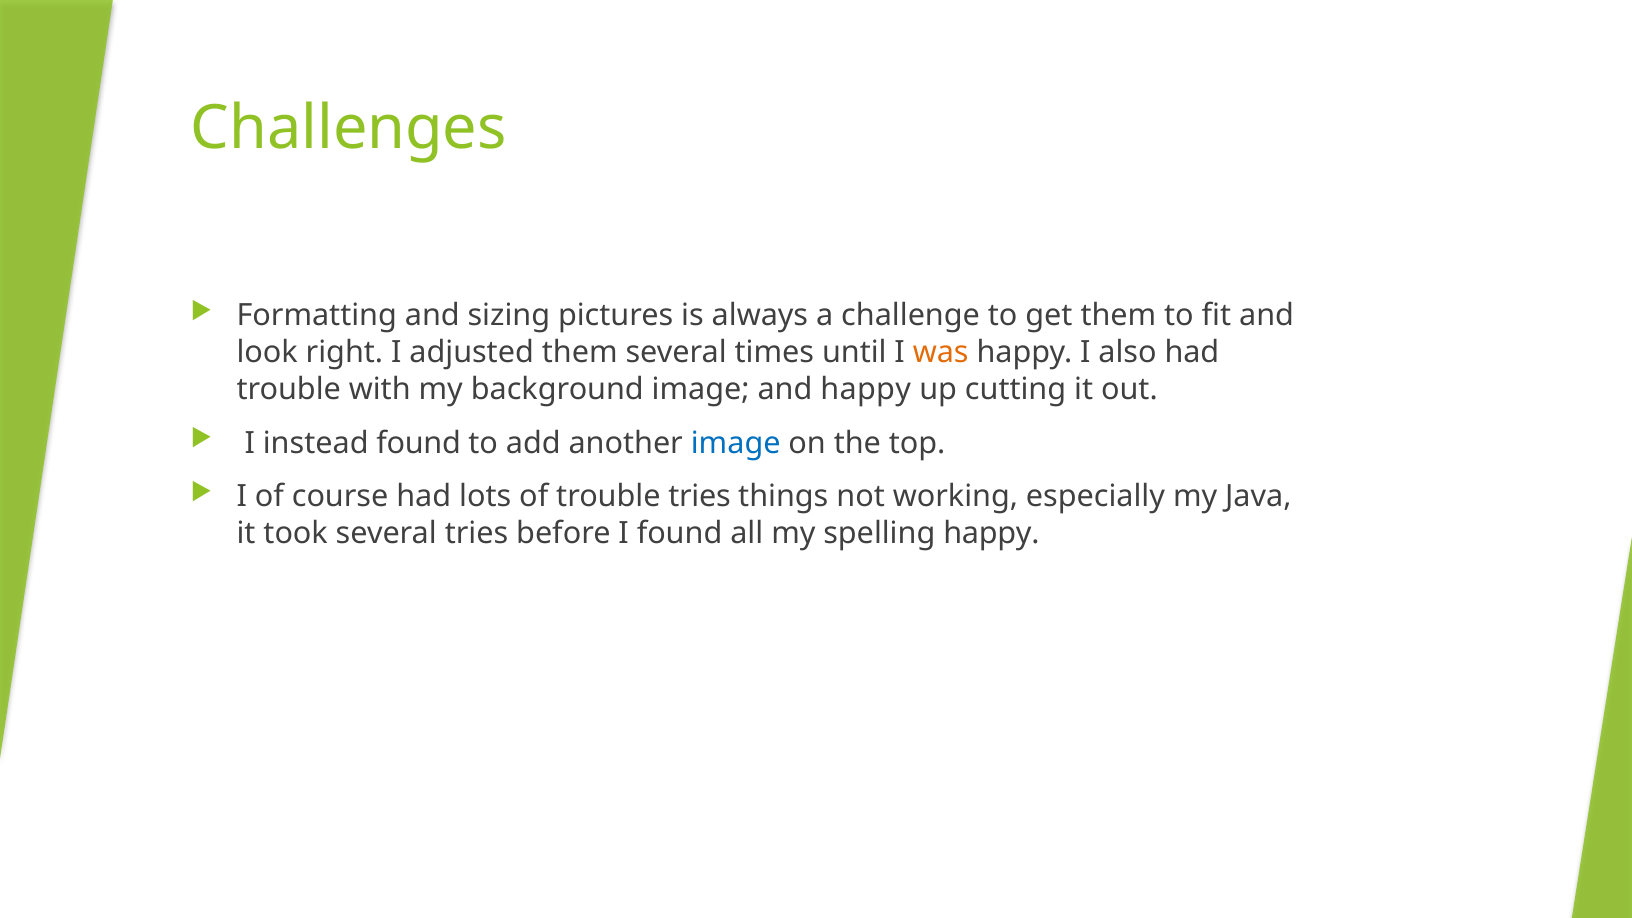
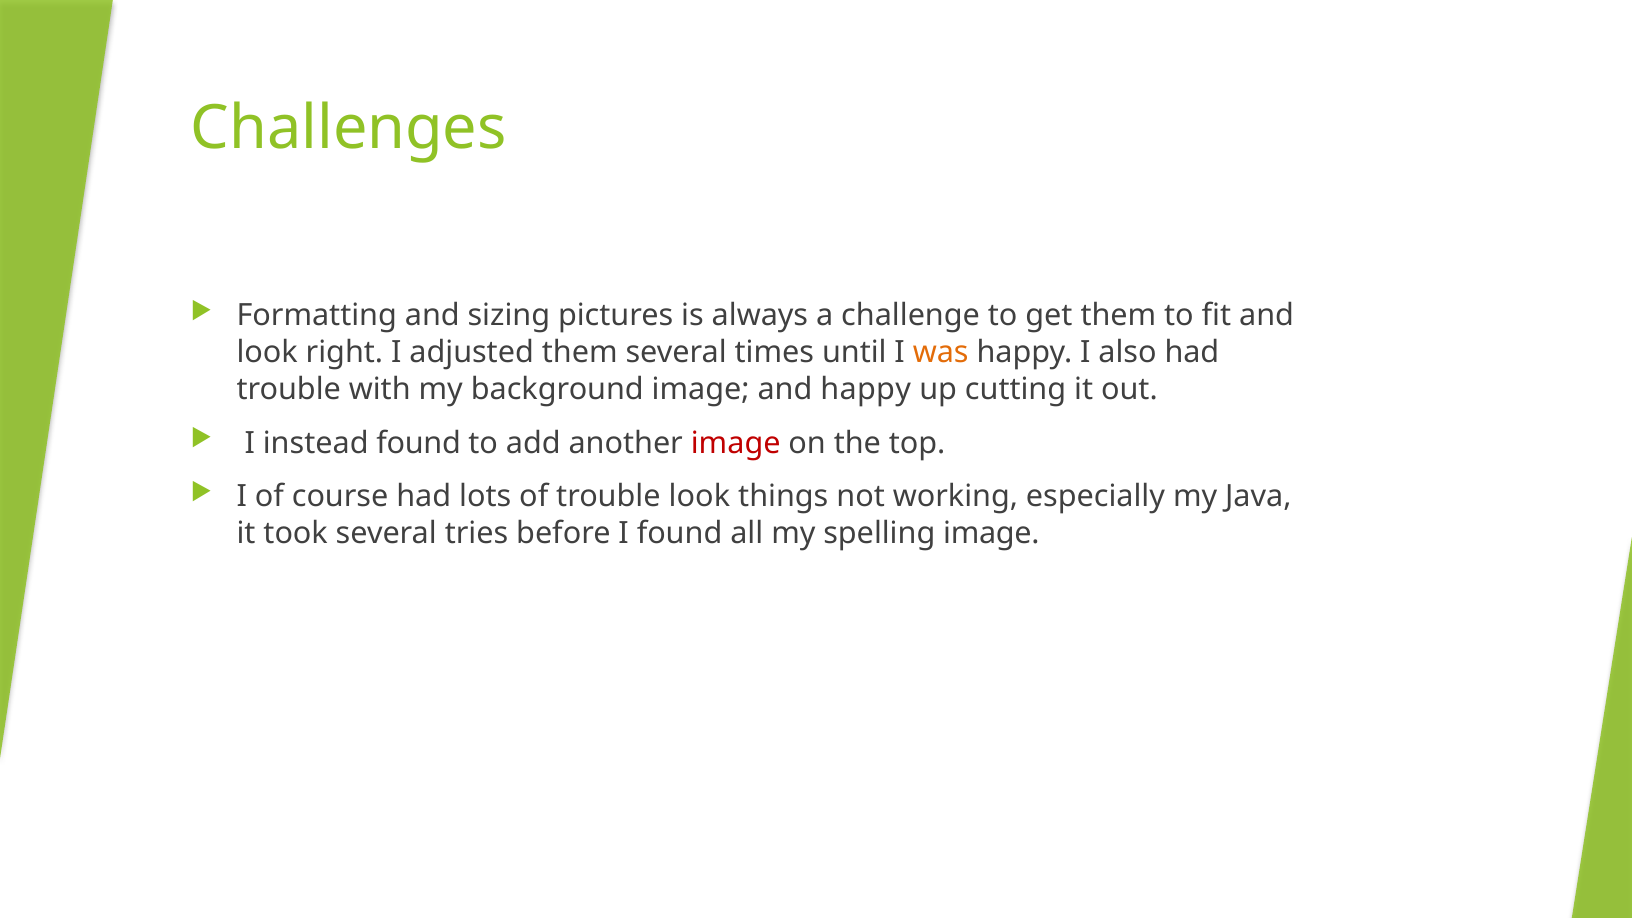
image colour: blue -> red (736, 443)
trouble tries: tries -> look (699, 497)
spelling happy: happy -> image (991, 533)
